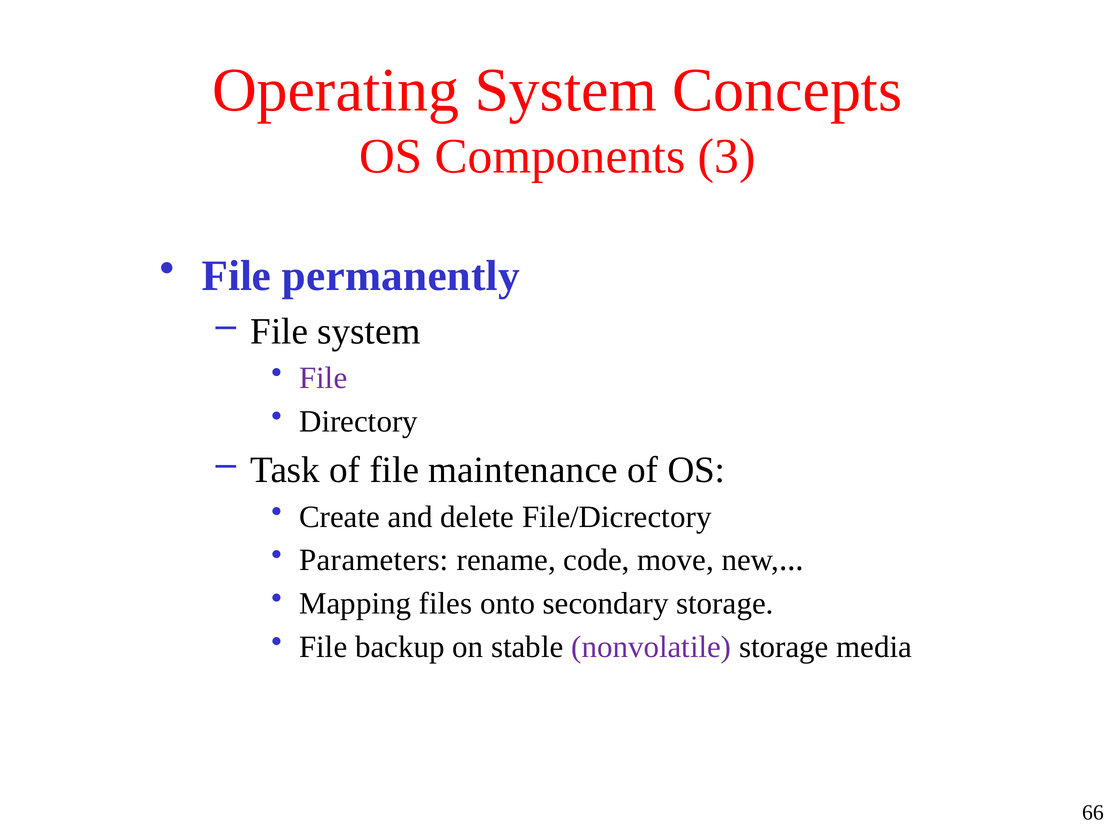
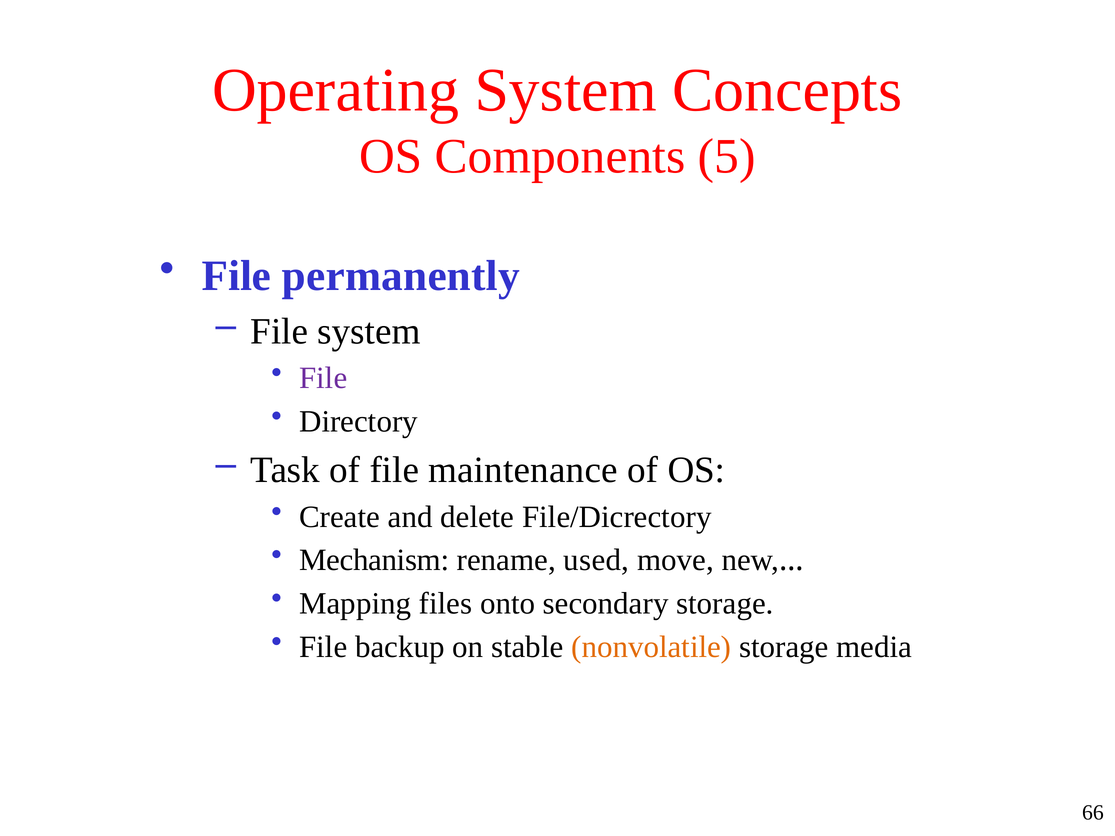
3: 3 -> 5 (727, 156)
Parameters: Parameters -> Mechanism (374, 560)
code: code -> used (596, 560)
nonvolatile colour: purple -> orange (651, 647)
